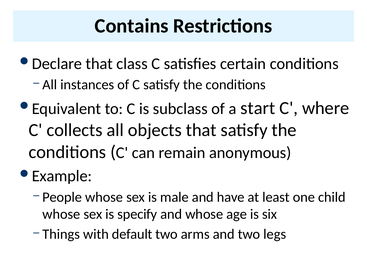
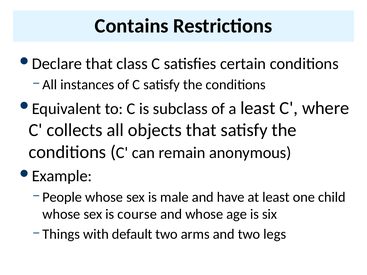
a start: start -> least (258, 108)
specify: specify -> course (137, 214)
